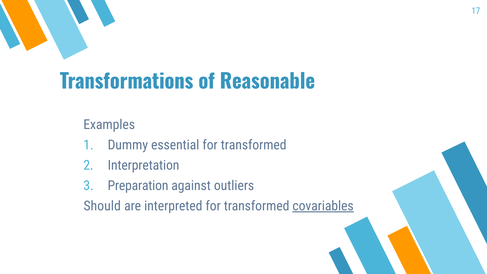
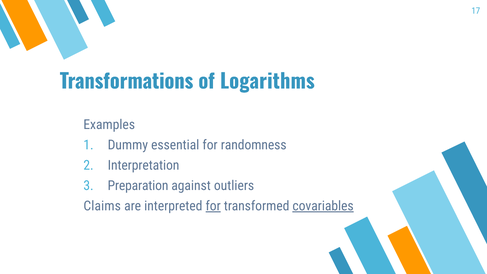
Reasonable: Reasonable -> Logarithms (267, 82)
transformed: transformed -> randomness (254, 145)
Should: Should -> Claims (102, 206)
for underline: none -> present (213, 206)
